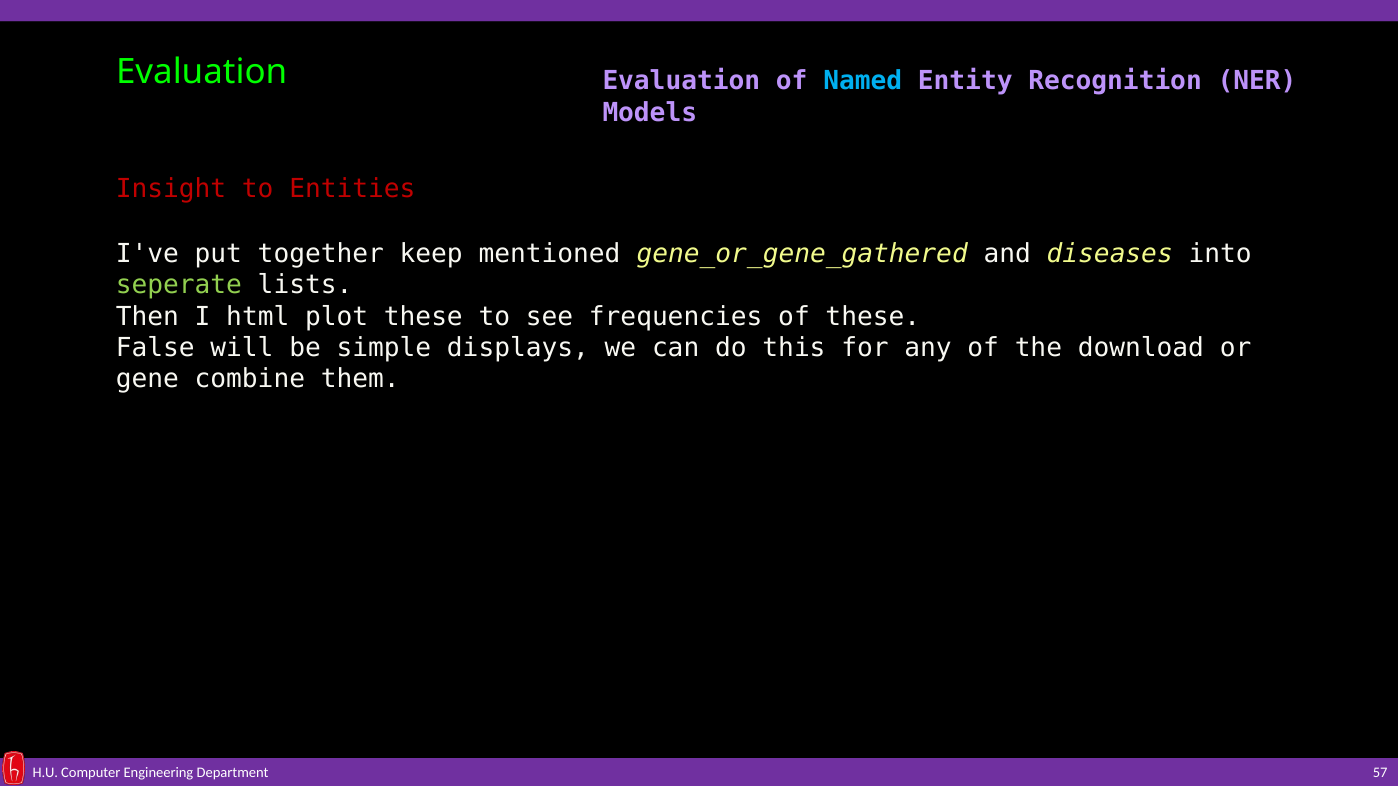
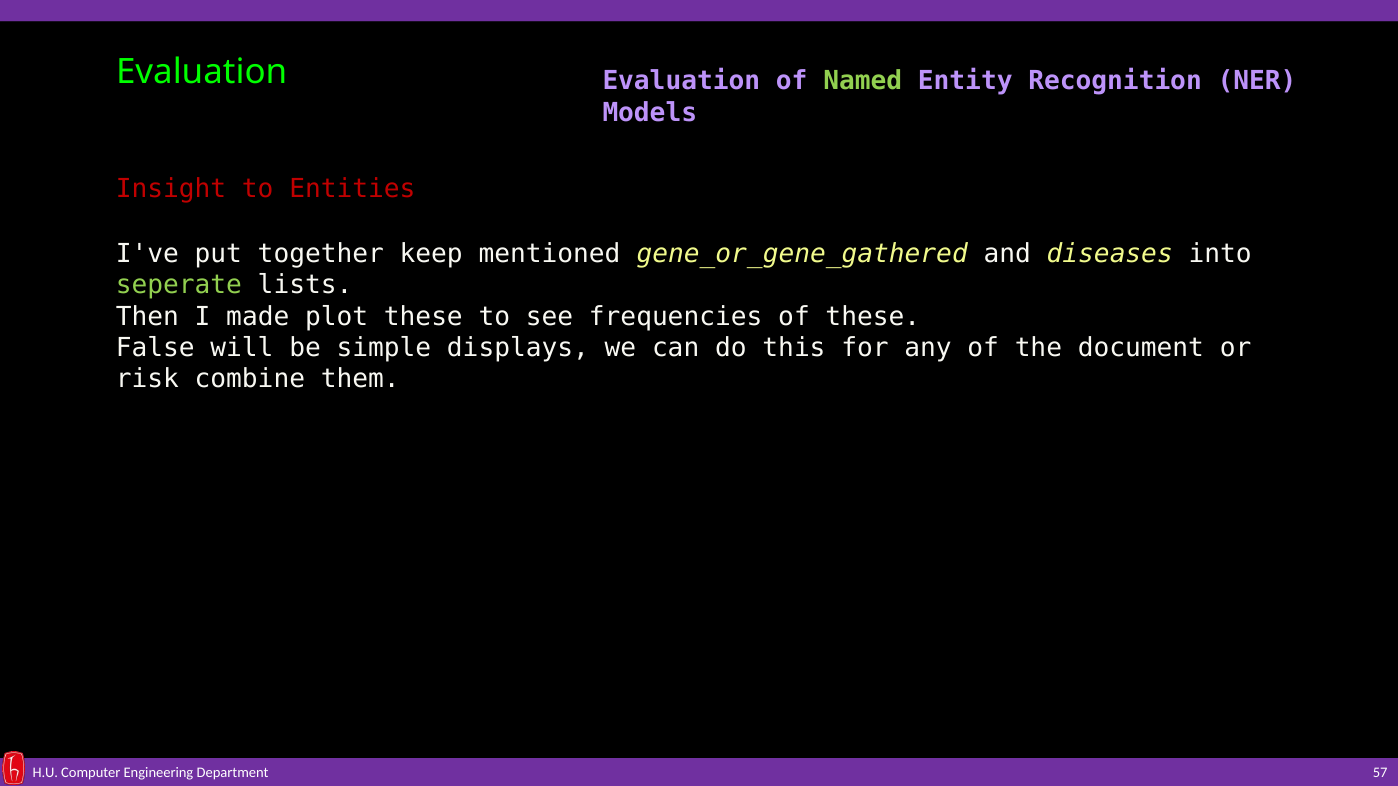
Named colour: light blue -> light green (863, 81)
html: html -> made (258, 317)
download: download -> document (1141, 348)
gene: gene -> risk (147, 379)
